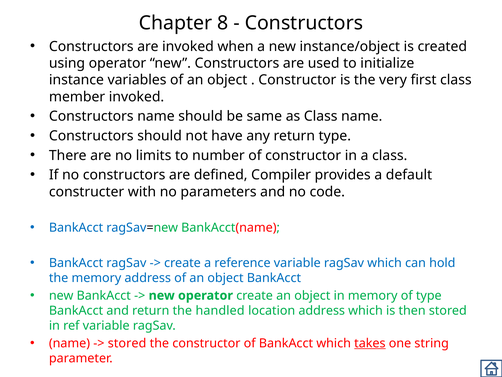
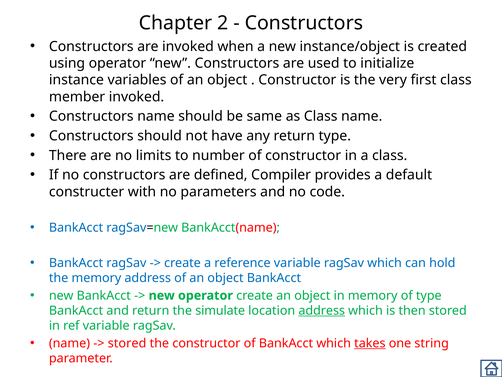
8: 8 -> 2 (223, 23)
handled: handled -> simulate (220, 310)
address underline: none -> present (322, 310)
